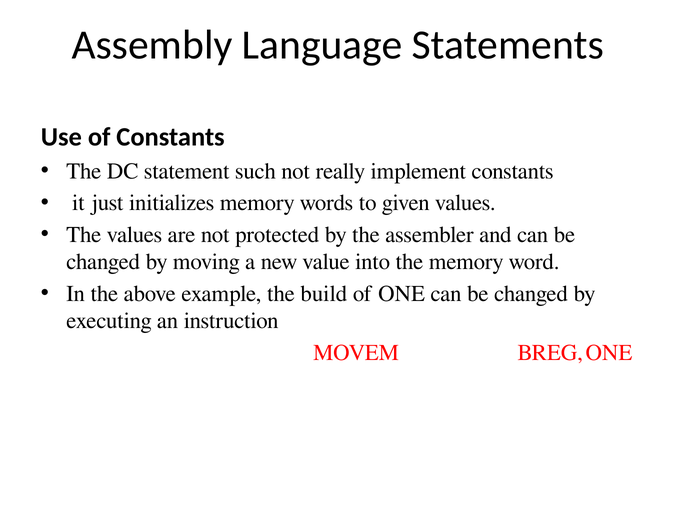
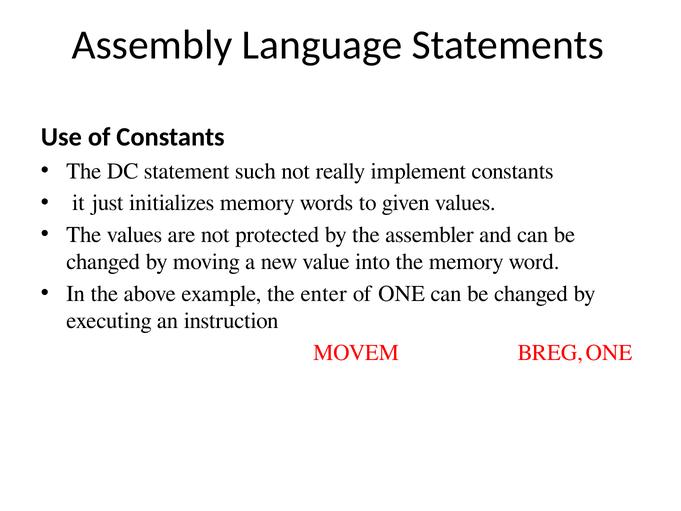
build: build -> enter (324, 293)
